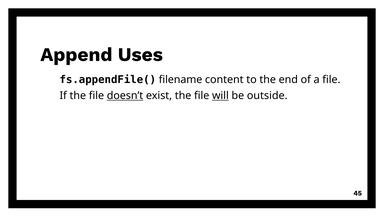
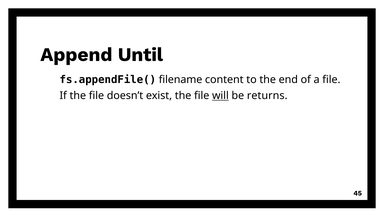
Uses: Uses -> Until (140, 55)
doesn’t underline: present -> none (125, 96)
outside: outside -> returns (267, 96)
